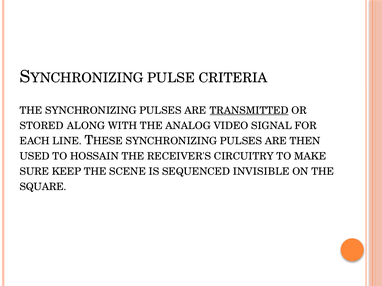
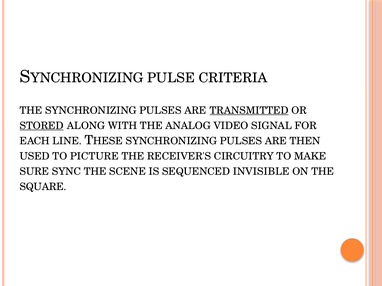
STORED underline: none -> present (42, 126)
HOSSAIN: HOSSAIN -> PICTURE (94, 156)
KEEP: KEEP -> SYNC (66, 172)
